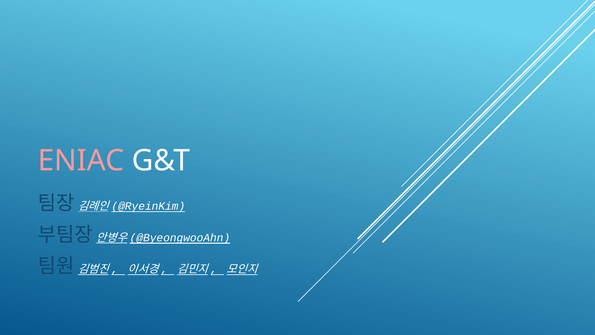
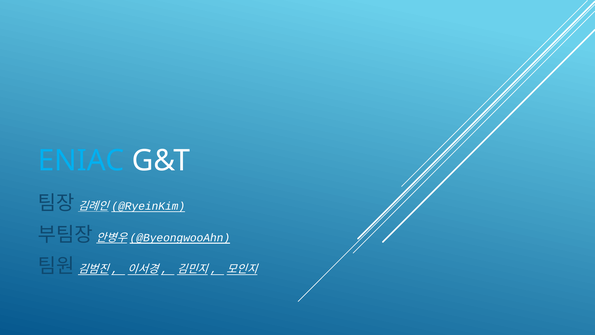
ENIAC colour: pink -> light blue (81, 160)
